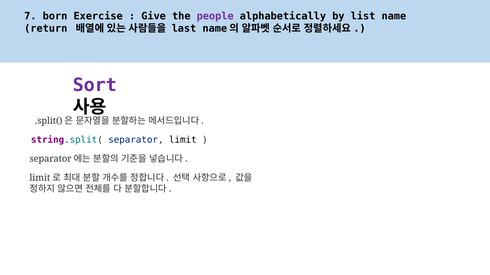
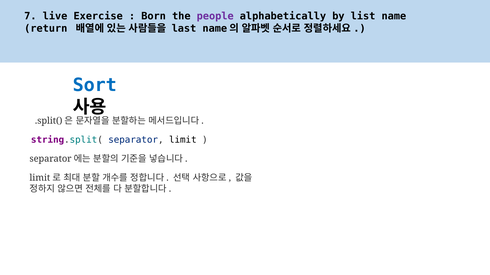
born: born -> live (55, 16)
Give: Give -> Born (154, 16)
Sort colour: purple -> blue (95, 85)
